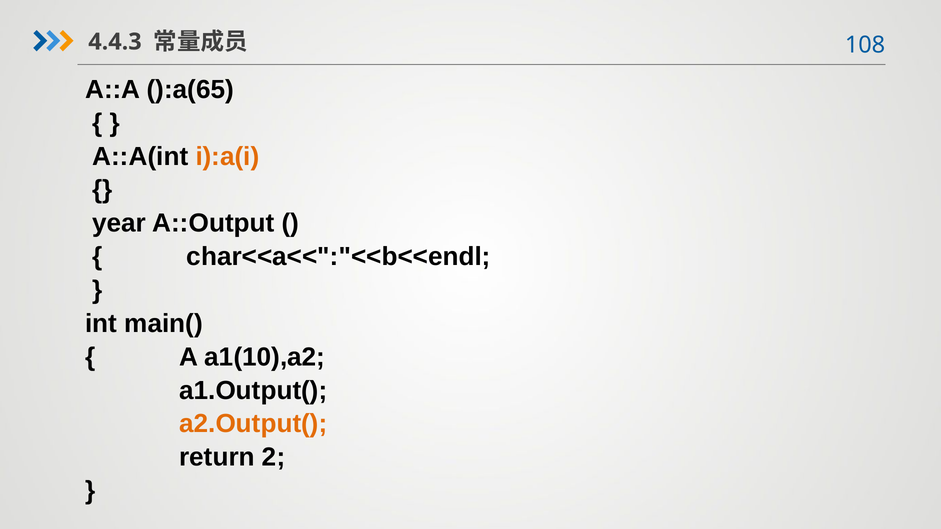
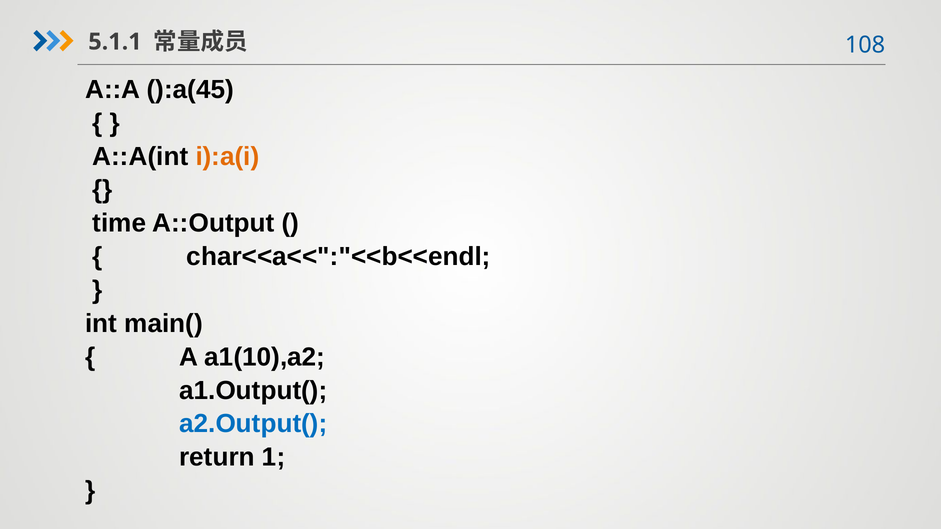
4.4.3: 4.4.3 -> 5.1.1 (115, 42)
):a(65: ):a(65 -> ):a(45 (190, 90)
year: year -> time (119, 223)
a2.Output( colour: orange -> blue (253, 424)
2: 2 -> 1 (274, 458)
